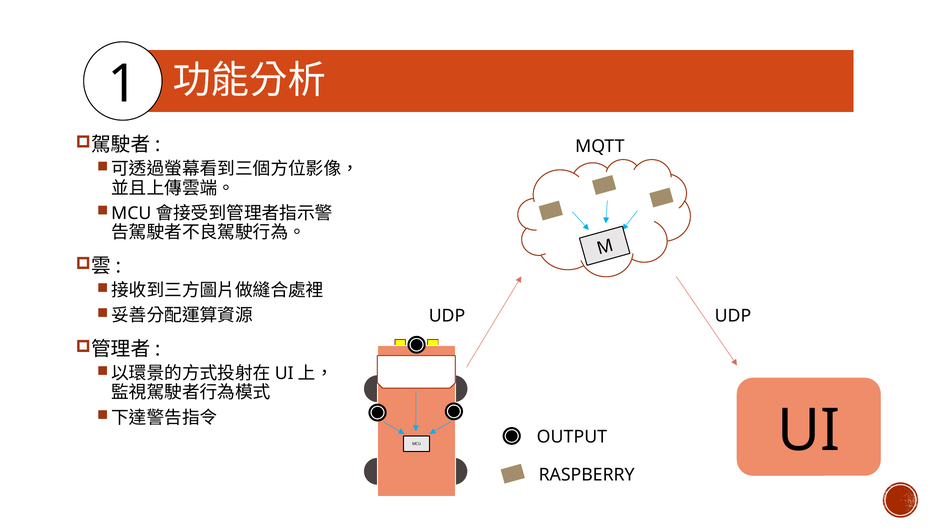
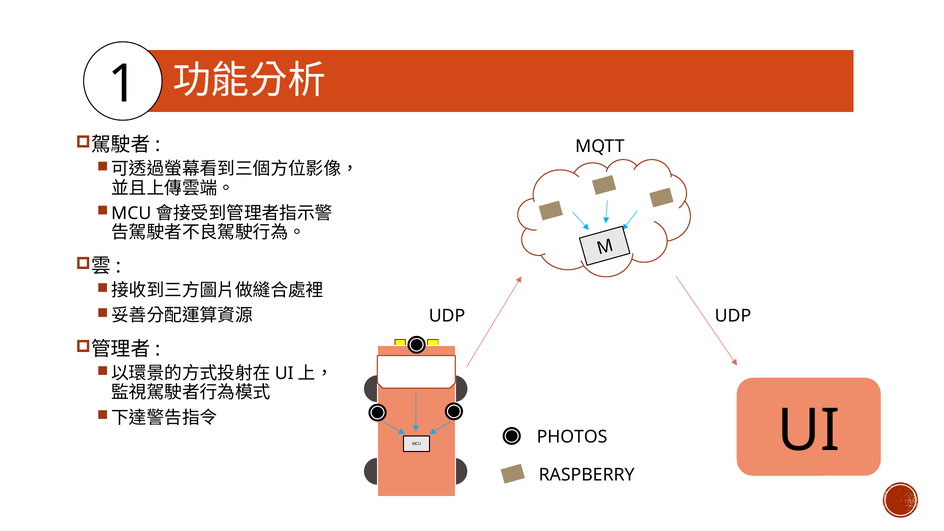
OUTPUT: OUTPUT -> PHOTOS (572, 437)
